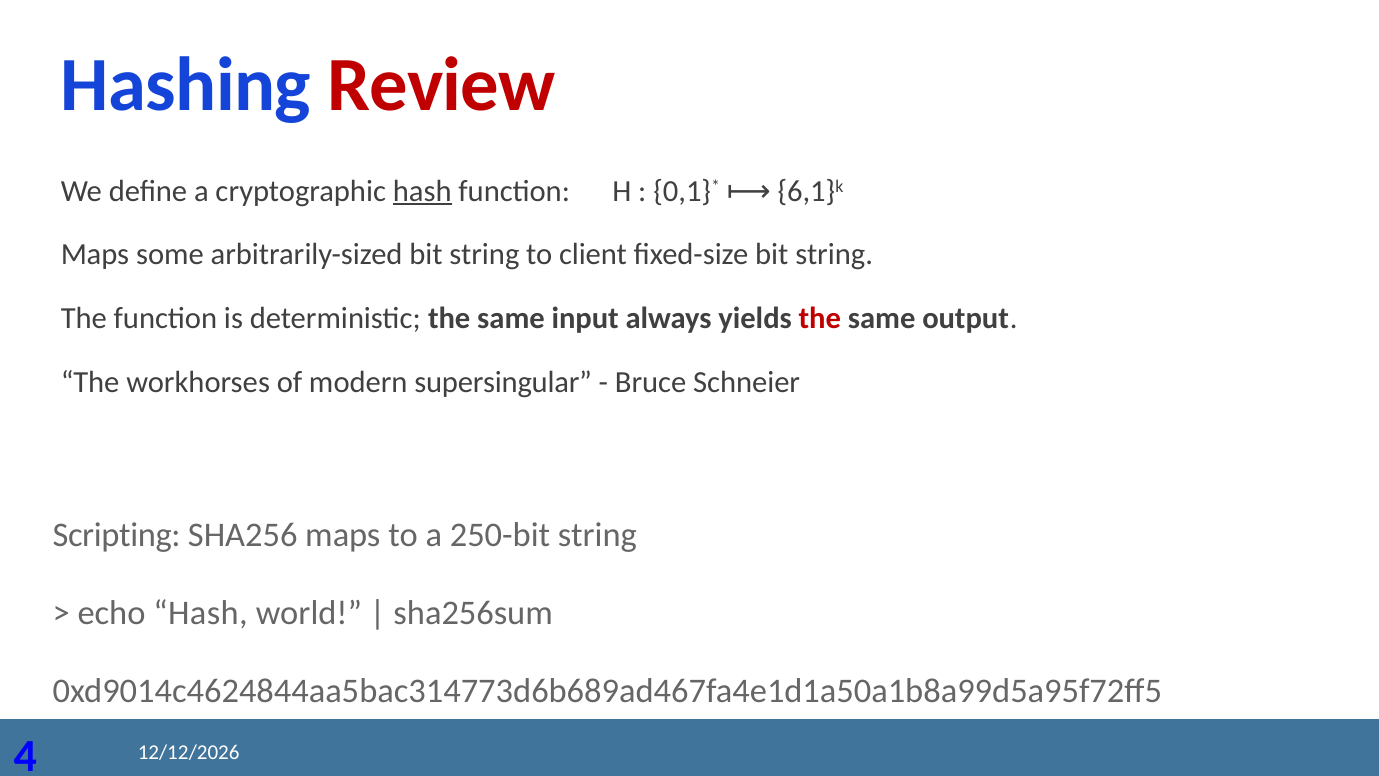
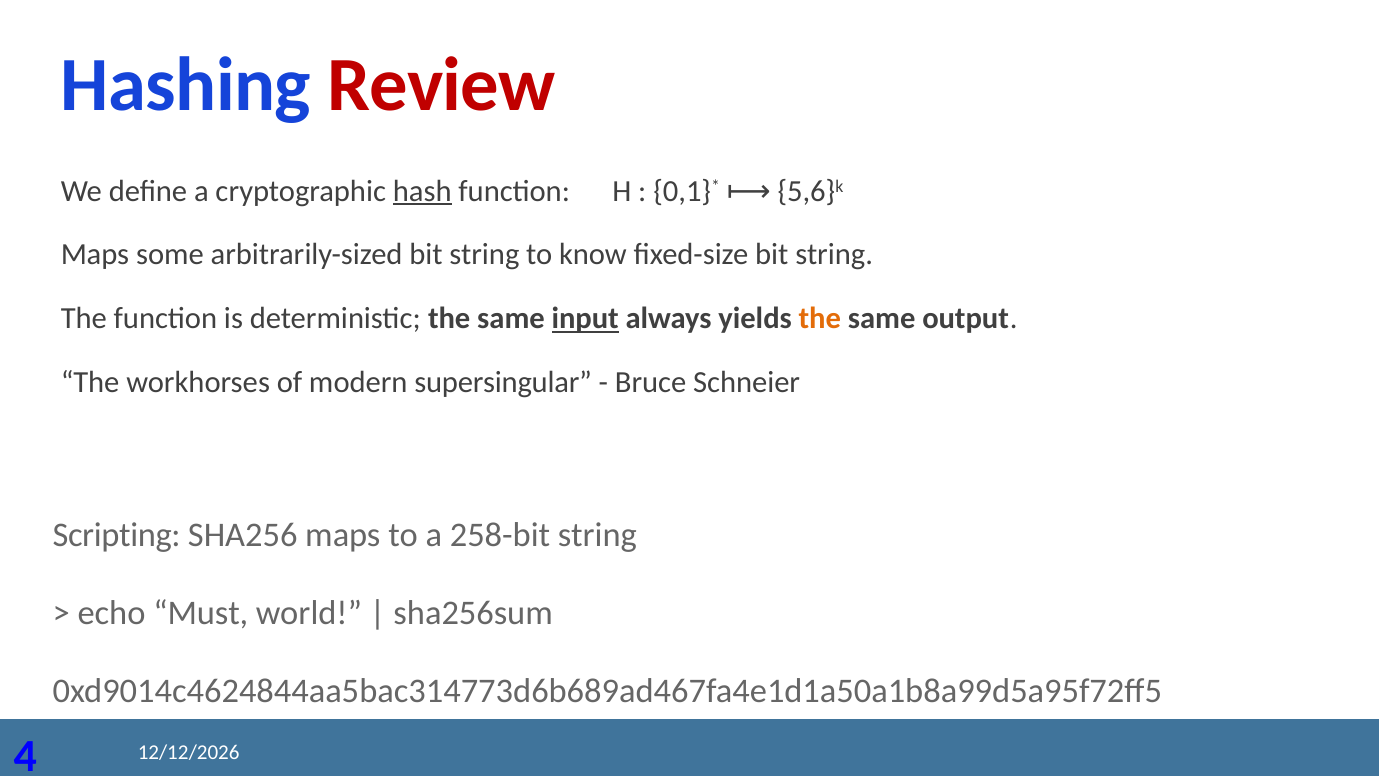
6,1: 6,1 -> 5,6 (806, 191)
client: client -> know (593, 255)
input underline: none -> present (585, 318)
the colour: red -> orange (820, 318)
250-bit: 250-bit -> 258-bit (500, 535)
echo Hash: Hash -> Must (201, 613)
